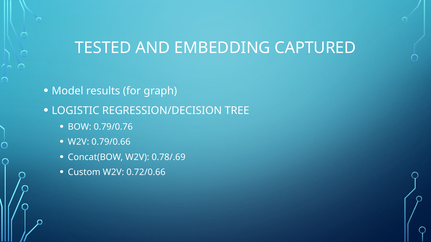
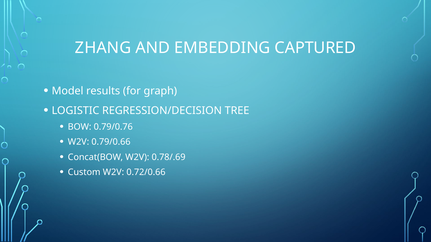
TESTED: TESTED -> ZHANG (103, 48)
